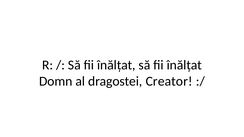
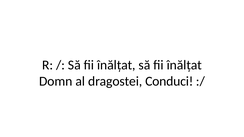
Creator: Creator -> Conduci (169, 81)
